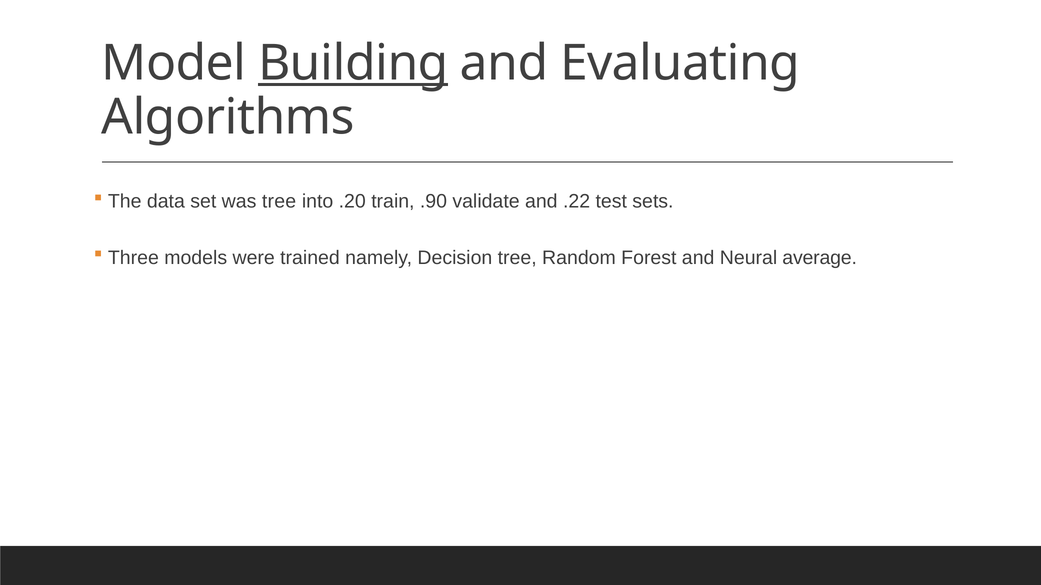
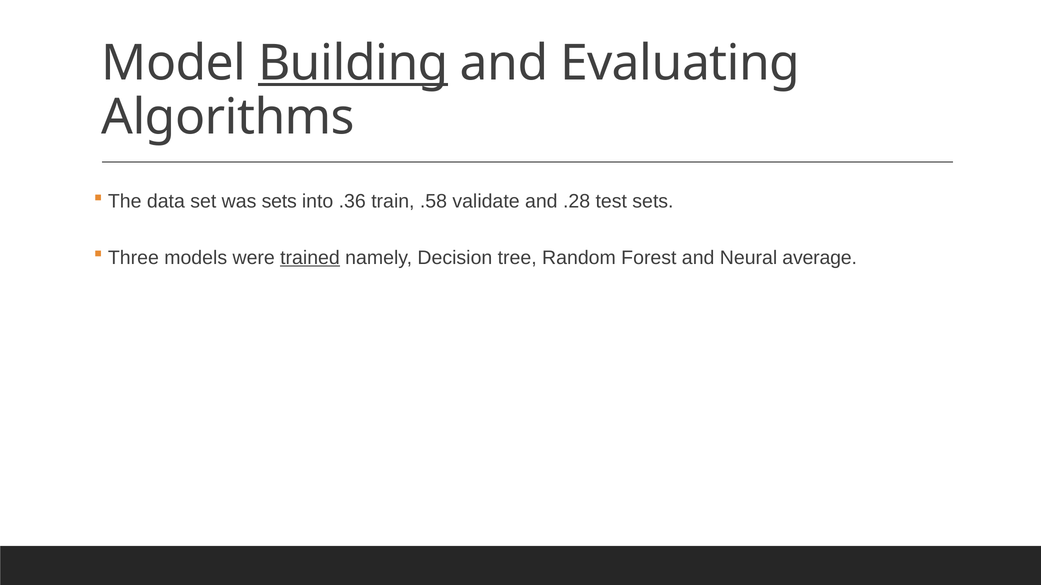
was tree: tree -> sets (279, 202)
.20: .20 -> .36 (352, 202)
.90: .90 -> .58 (434, 202)
.22: .22 -> .28 (577, 202)
trained underline: none -> present (310, 258)
